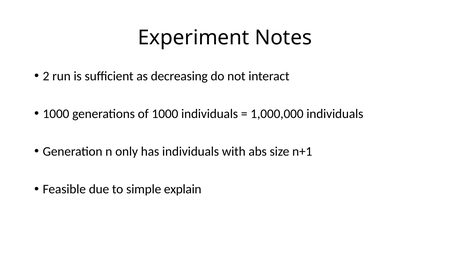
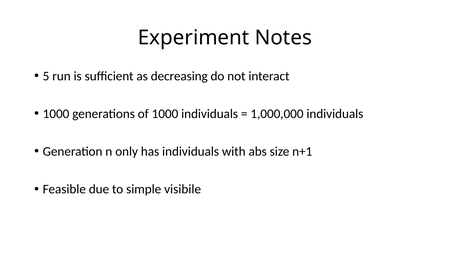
2: 2 -> 5 (46, 76)
explain: explain -> visibile (183, 189)
